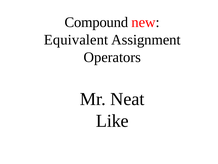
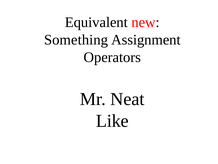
Compound: Compound -> Equivalent (96, 22)
Equivalent: Equivalent -> Something (76, 40)
